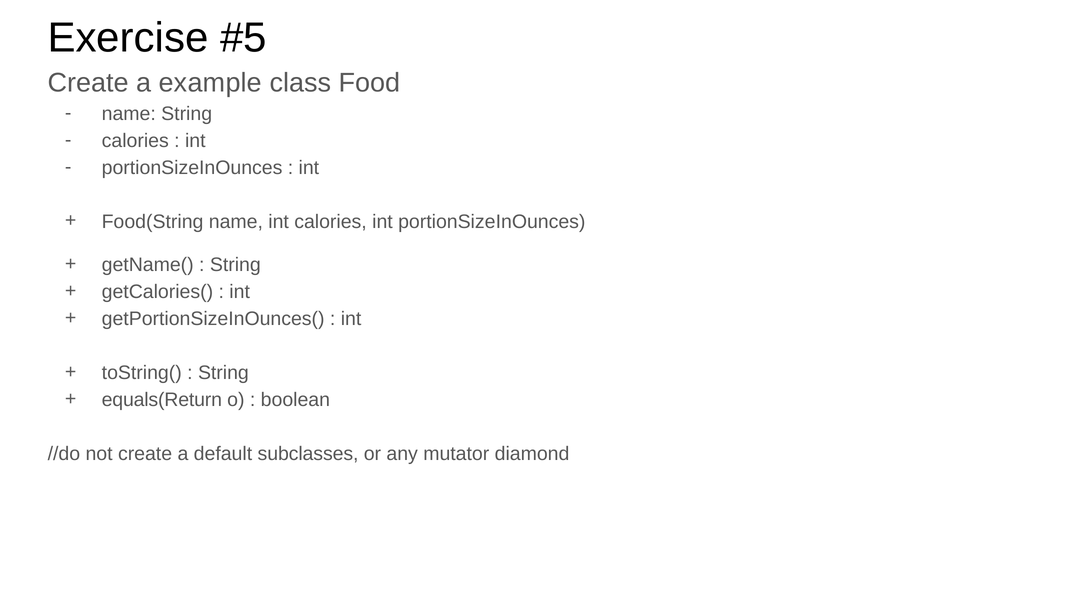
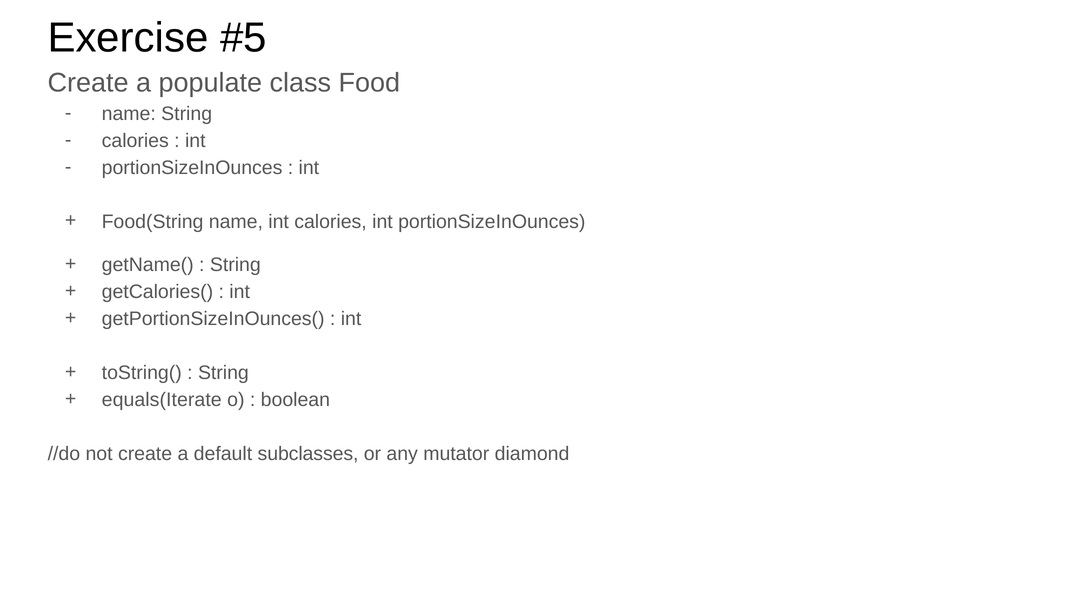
example: example -> populate (210, 83)
equals(Return: equals(Return -> equals(Iterate (162, 400)
